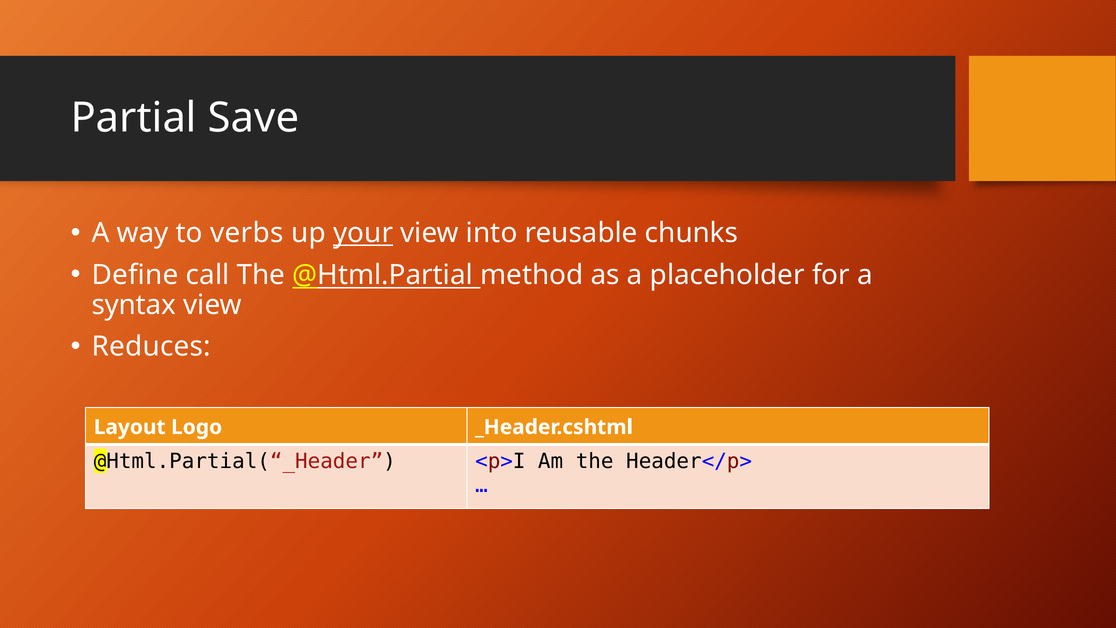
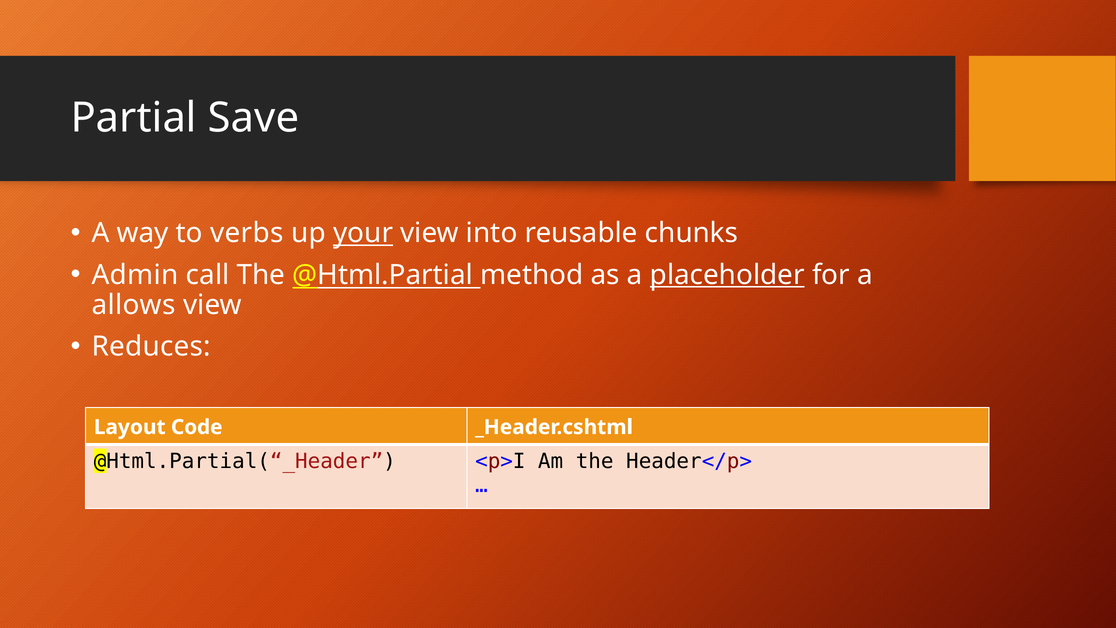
Define: Define -> Admin (135, 275)
placeholder underline: none -> present (727, 275)
syntax: syntax -> allows (134, 305)
Logo: Logo -> Code (197, 427)
